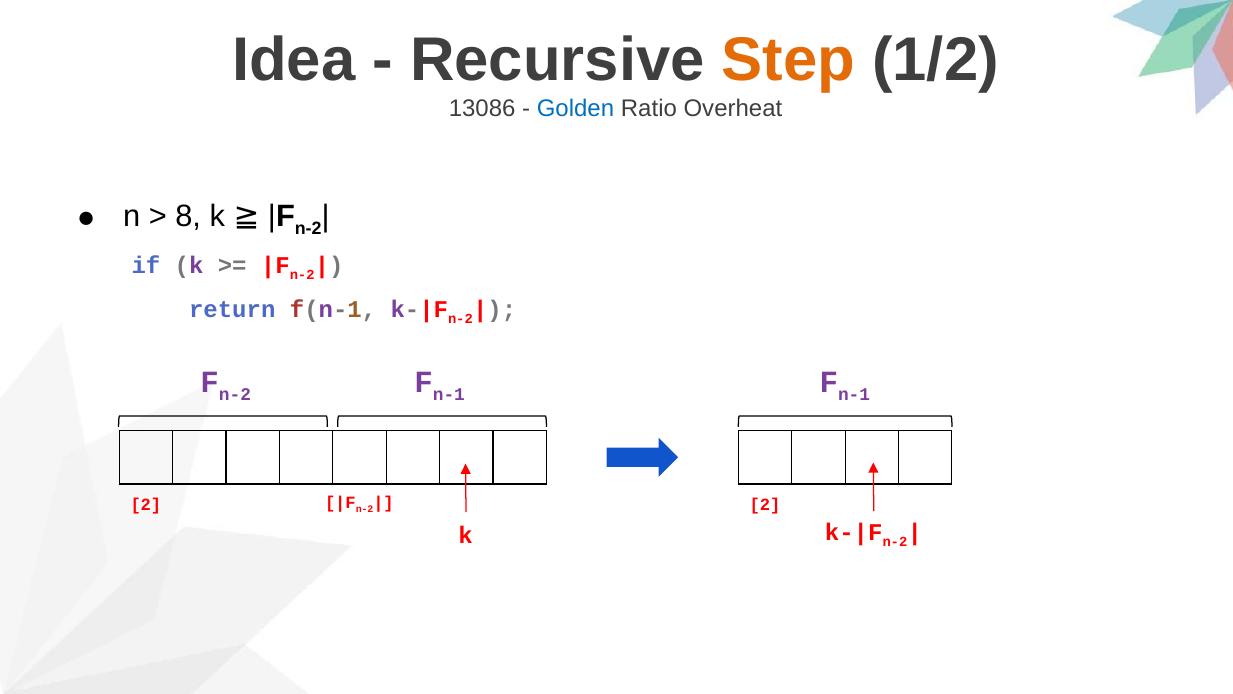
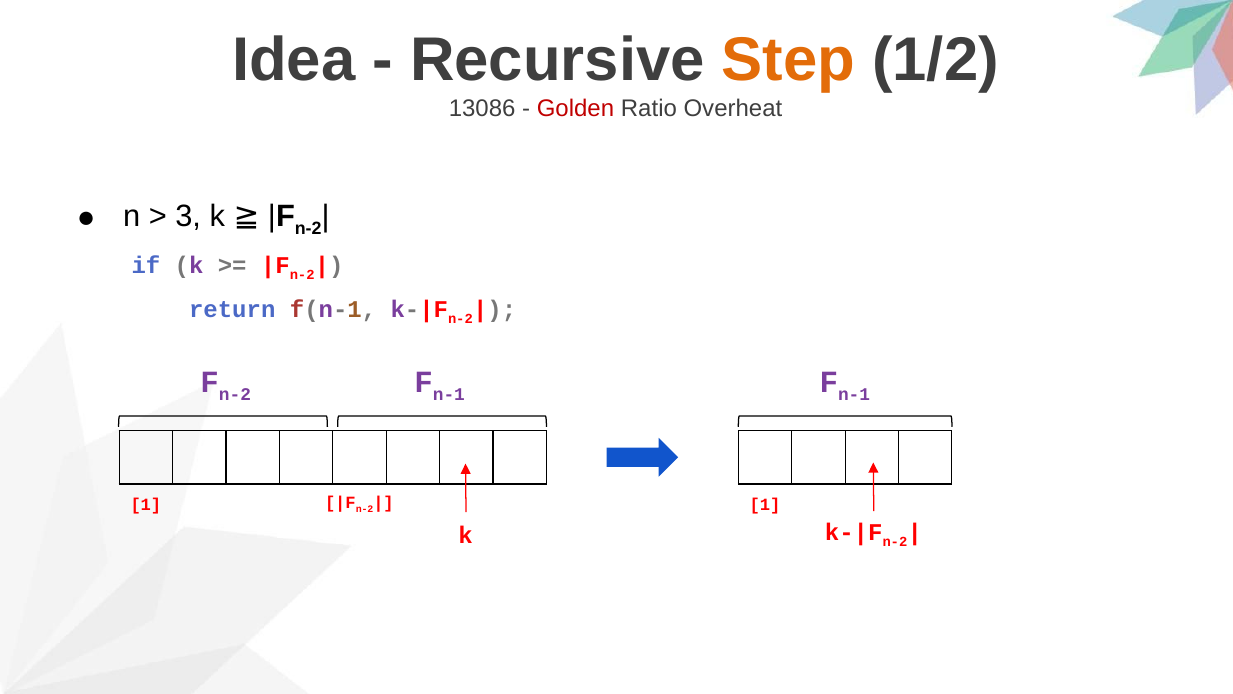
Golden colour: blue -> red (575, 108)
8: 8 -> 3 (188, 216)
2: 2 -> 1 (146, 504)
2: 2 -> 1 (765, 504)
